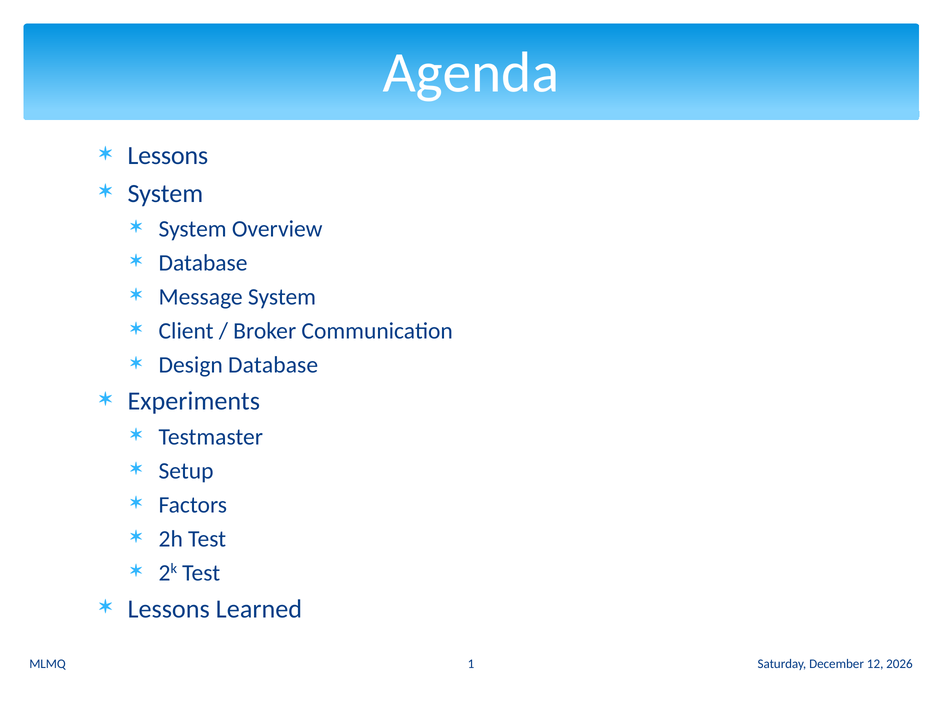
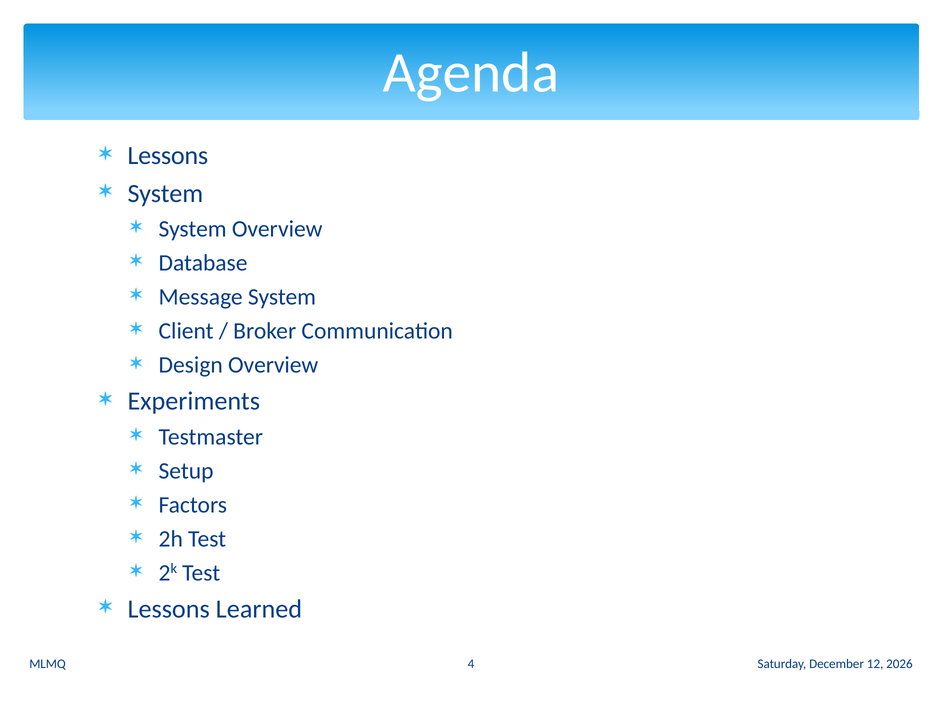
Design Database: Database -> Overview (273, 365)
1: 1 -> 4 (471, 663)
